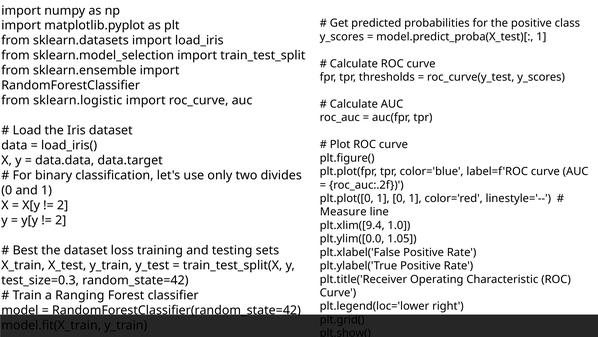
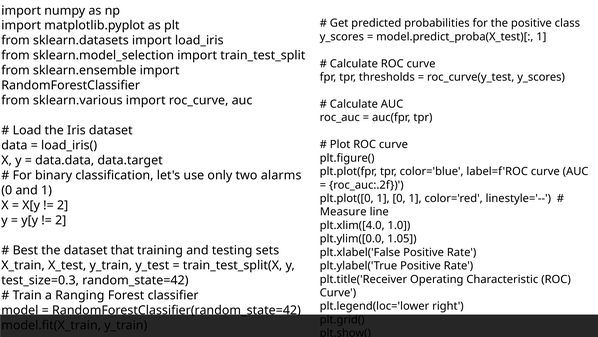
sklearn.logistic: sklearn.logistic -> sklearn.various (78, 100)
divides: divides -> alarms (281, 175)
plt.xlim([9.4: plt.xlim([9.4 -> plt.xlim([4.0 (352, 225)
loss: loss -> that (122, 250)
